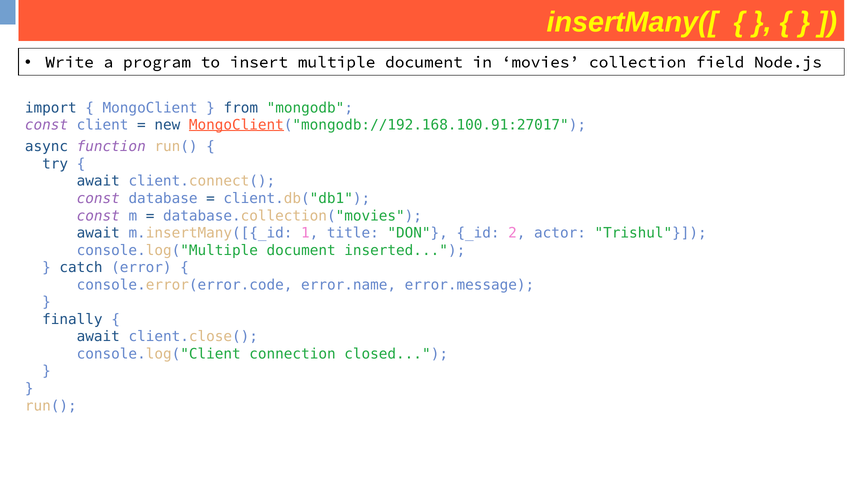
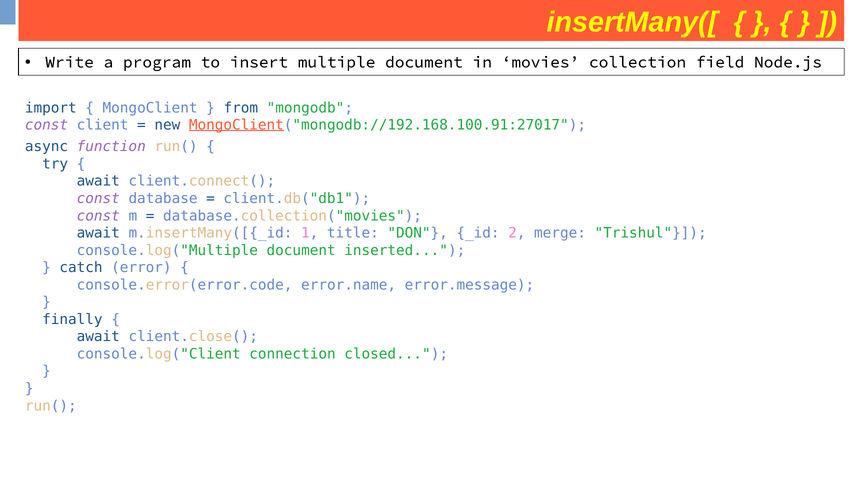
actor: actor -> merge (560, 233)
